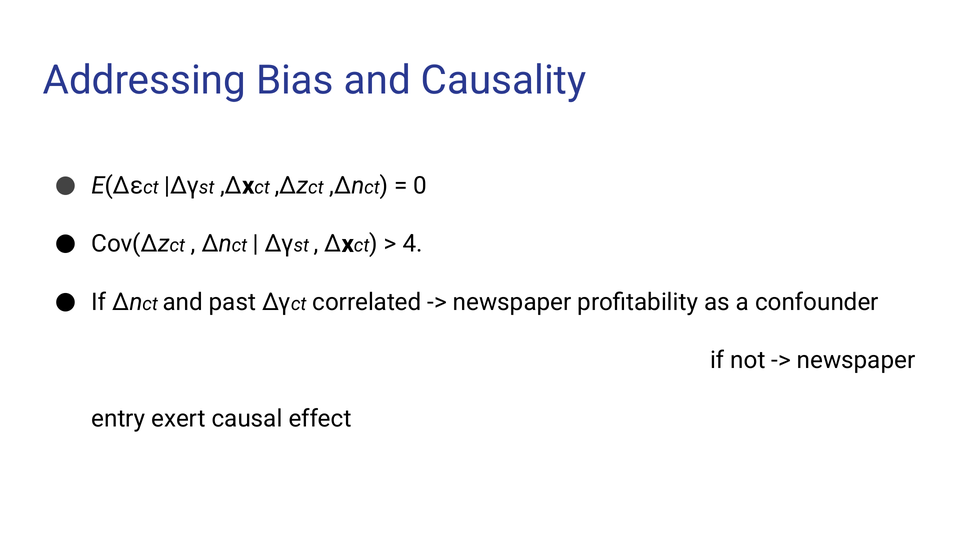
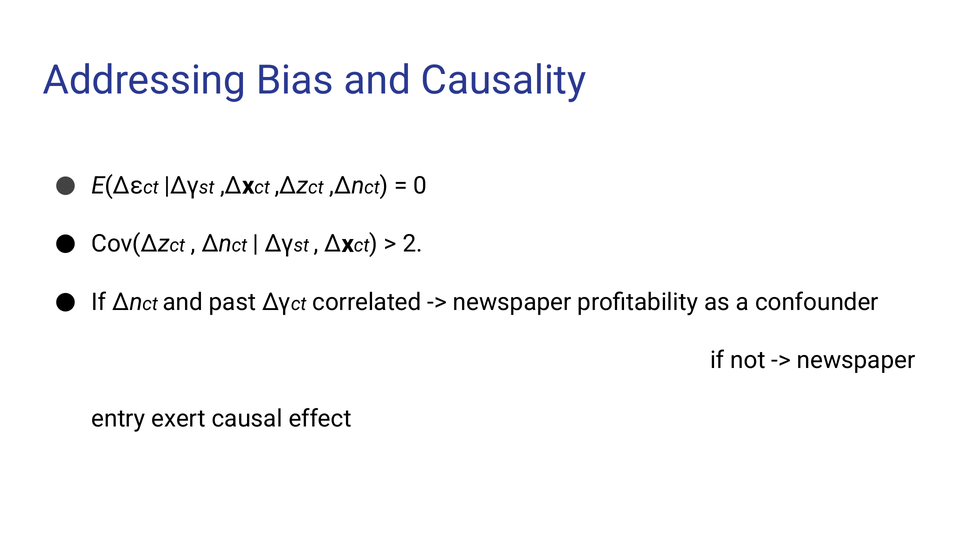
4: 4 -> 2 (413, 244)
